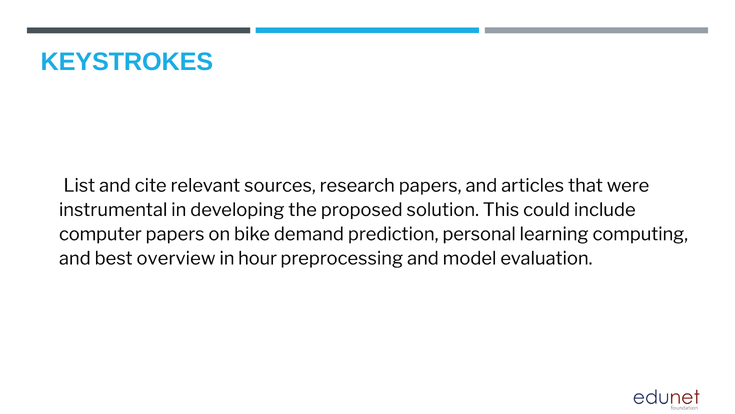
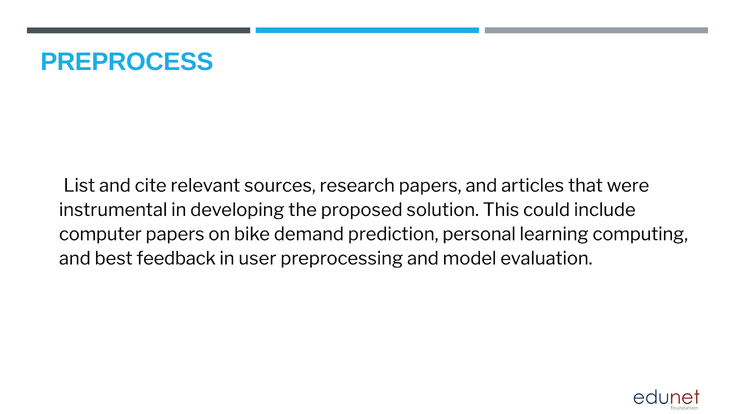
KEYSTROKES: KEYSTROKES -> PREPROCESS (127, 62)
overview: overview -> feedback (176, 258)
hour: hour -> user (257, 258)
